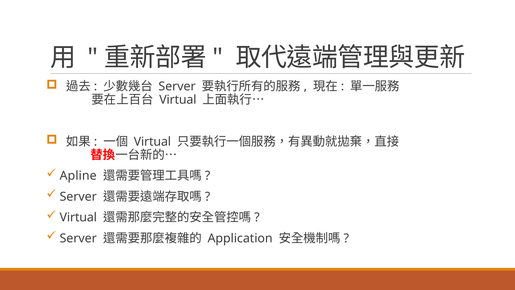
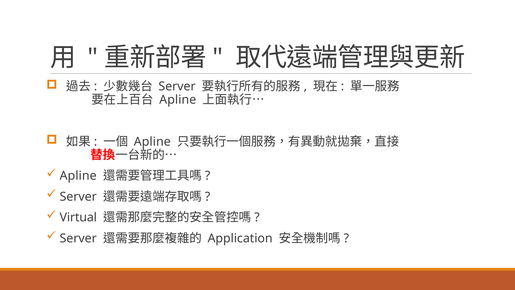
Virtual: Virtual -> Apline (178, 100)
Virtual: Virtual -> Apline (152, 141)
